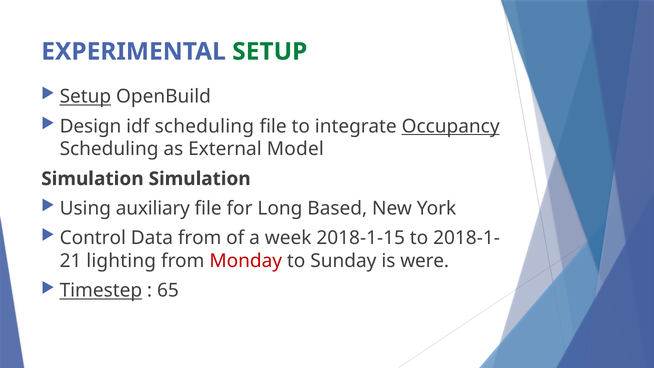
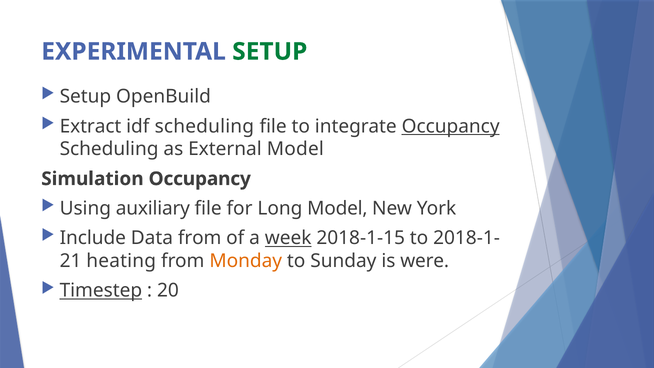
Setup underline: present -> none (85, 97)
Design: Design -> Extract (90, 126)
Simulation Simulation: Simulation -> Occupancy (200, 179)
Long Based: Based -> Model (337, 208)
Control: Control -> Include (93, 238)
week underline: none -> present (288, 238)
lighting: lighting -> heating (121, 261)
Monday colour: red -> orange (246, 261)
65: 65 -> 20 (168, 291)
